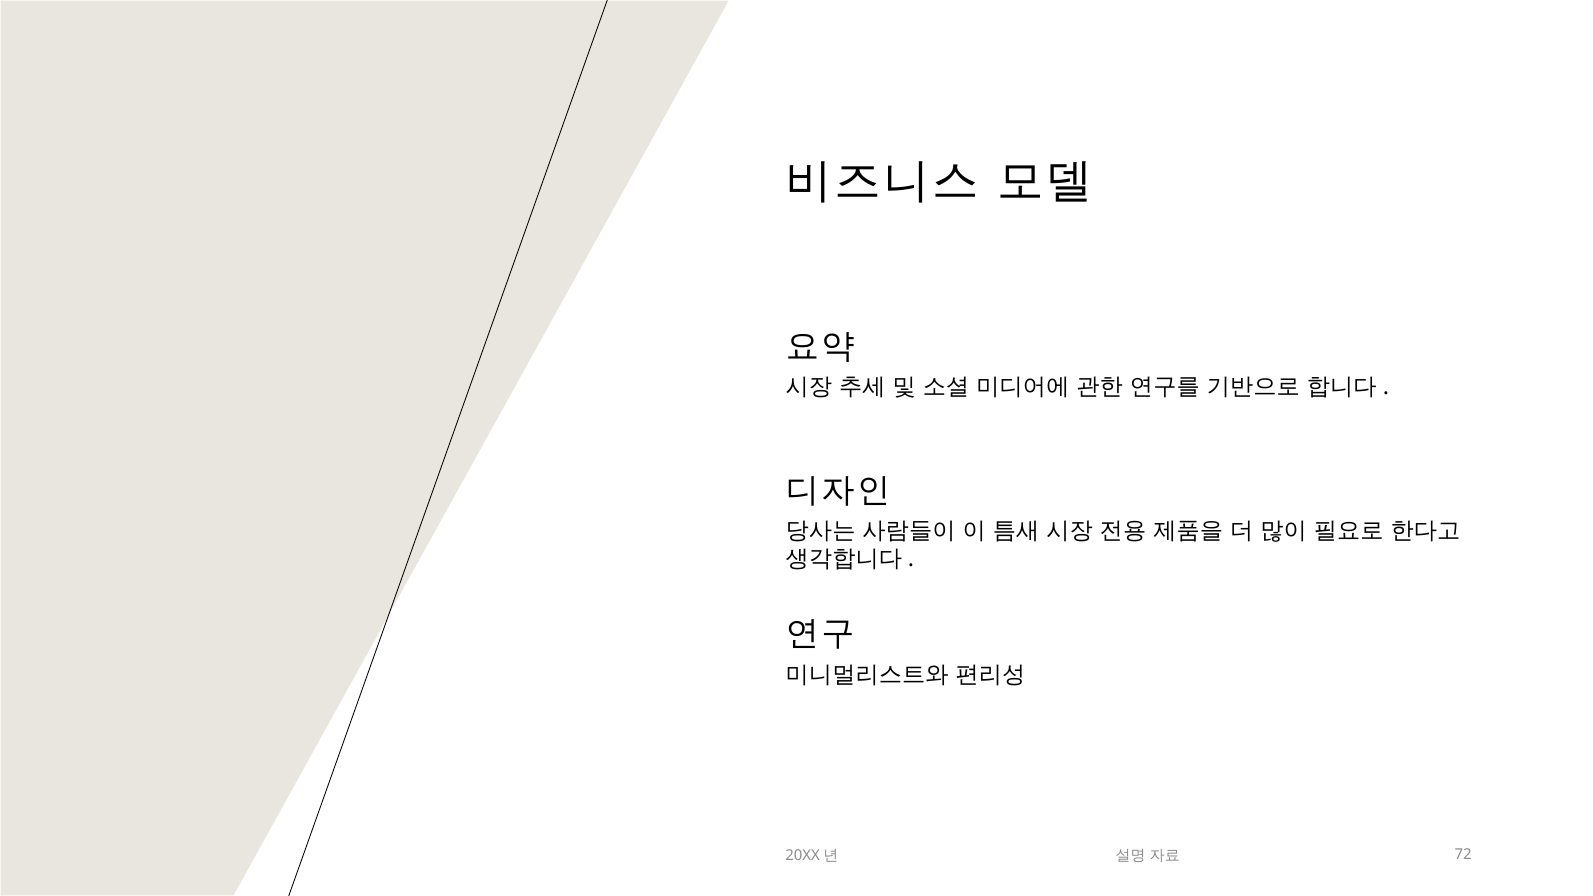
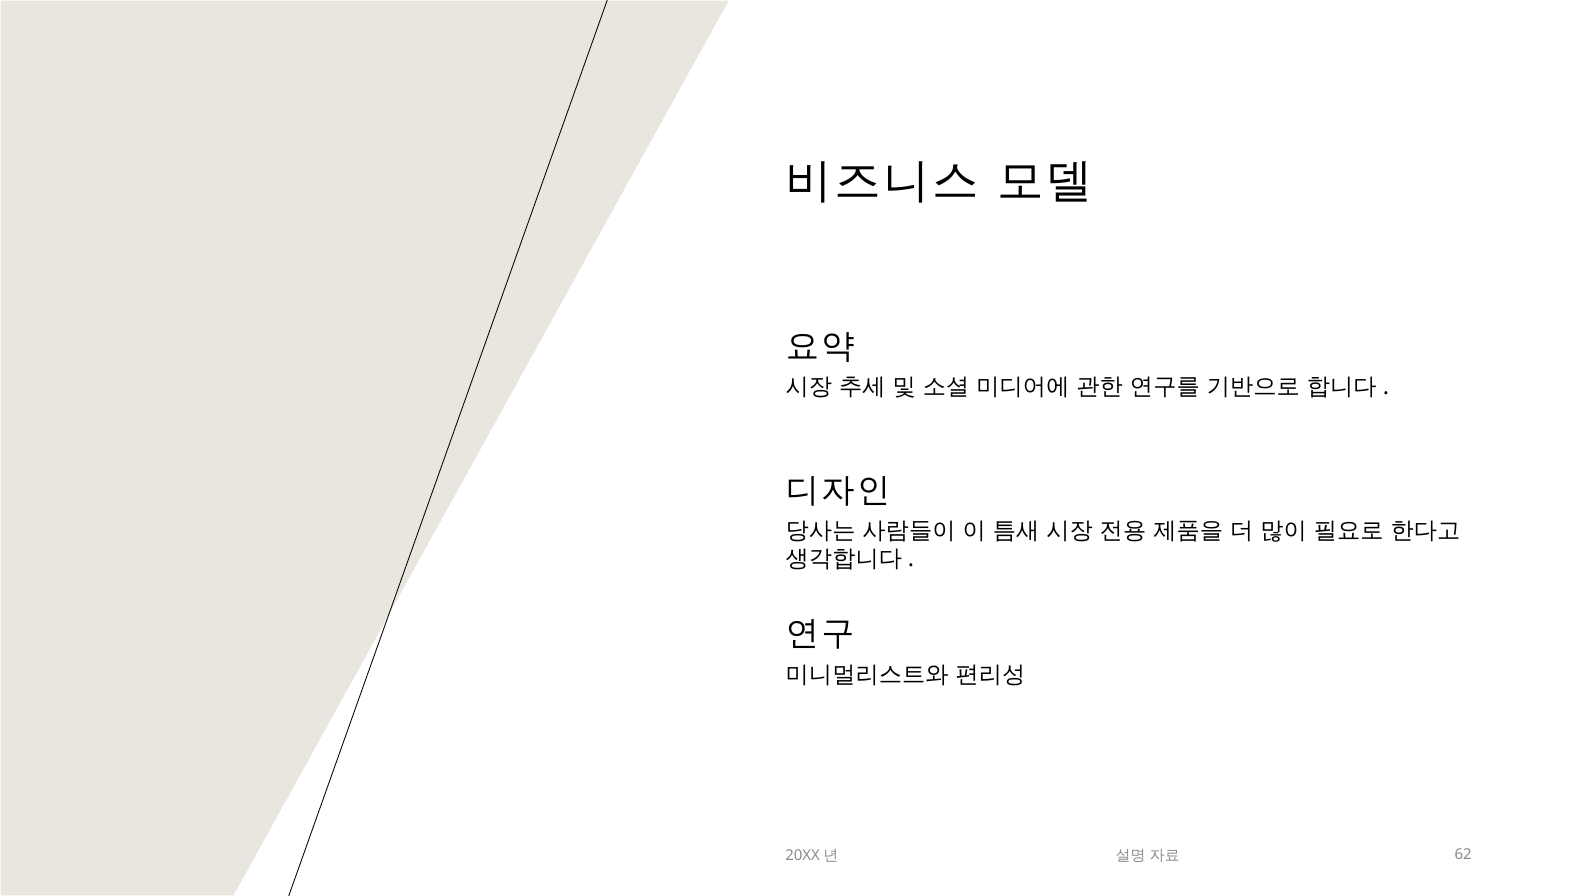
72: 72 -> 62 (1463, 854)
